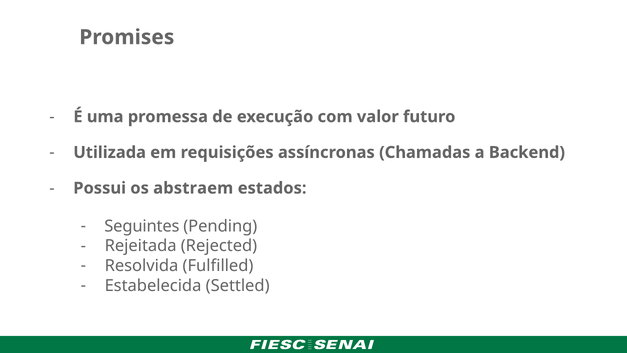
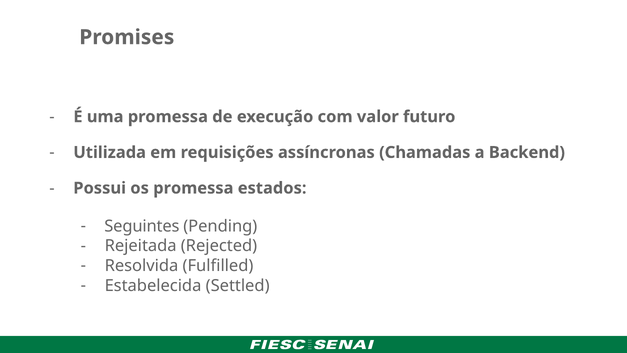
os abstraem: abstraem -> promessa (193, 188)
